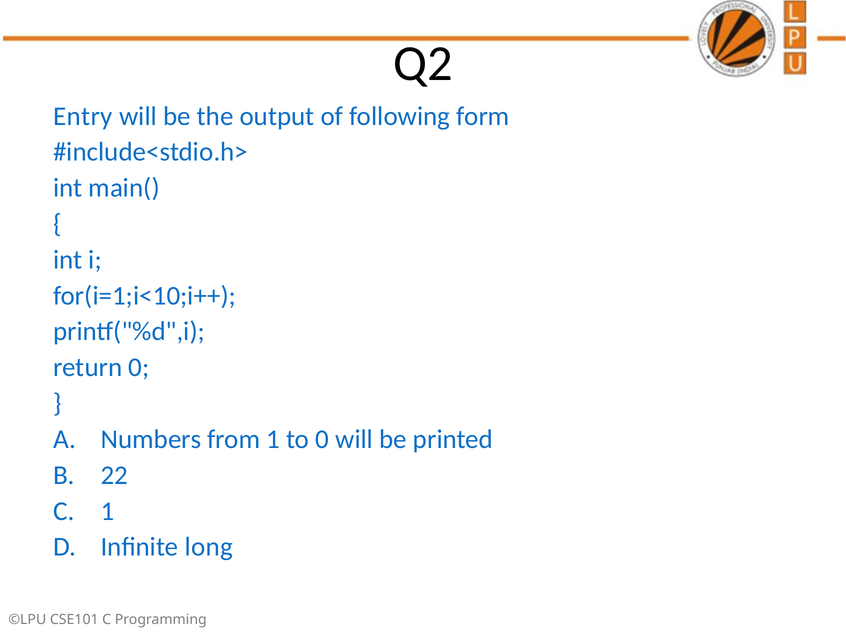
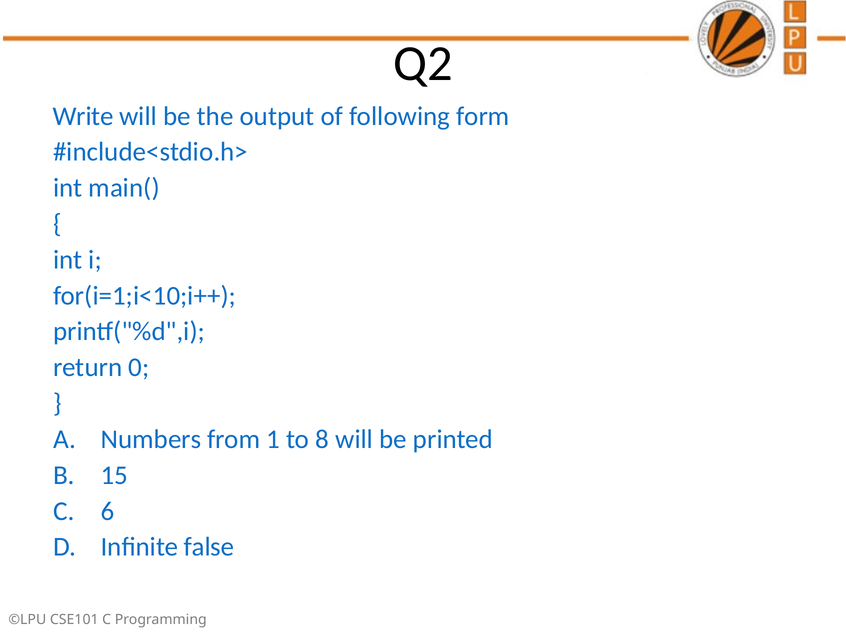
Entry: Entry -> Write (83, 116)
to 0: 0 -> 8 (322, 440)
22: 22 -> 15 (114, 476)
1: 1 -> 6 (108, 512)
long: long -> false (209, 547)
